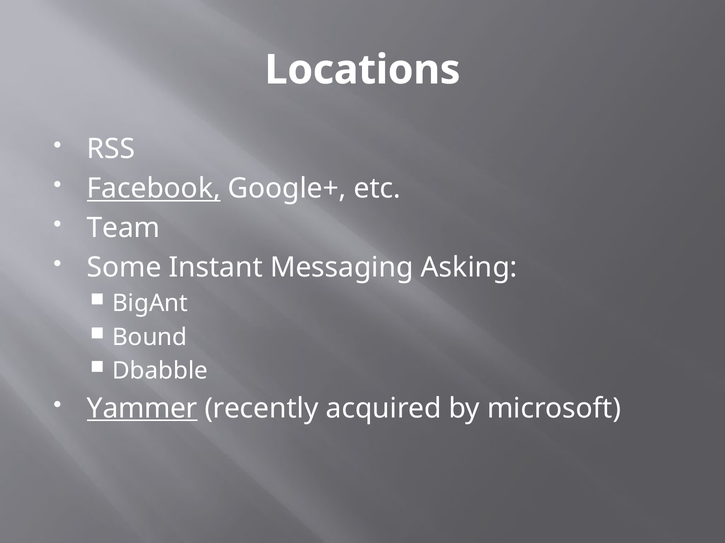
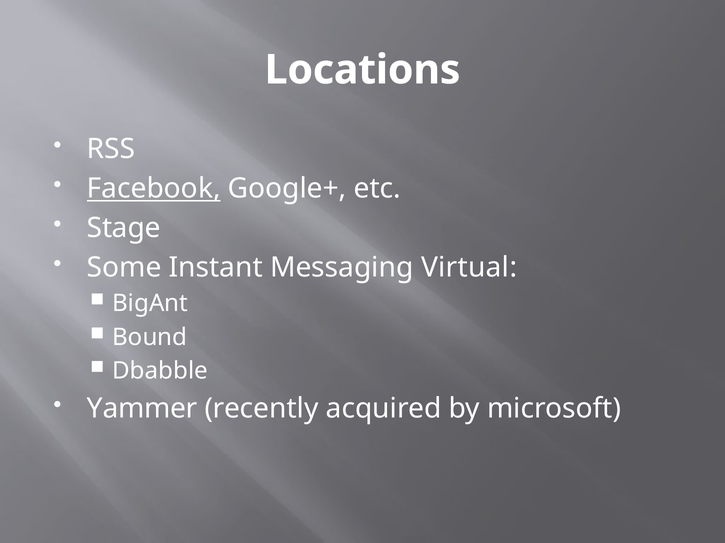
Team: Team -> Stage (124, 228)
Asking: Asking -> Virtual (469, 268)
Yammer underline: present -> none (142, 409)
